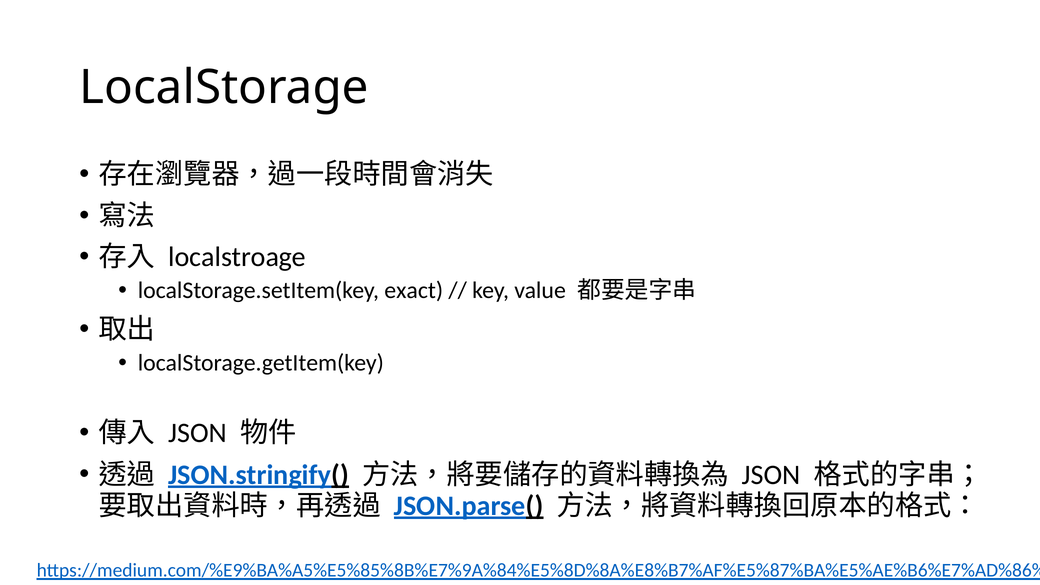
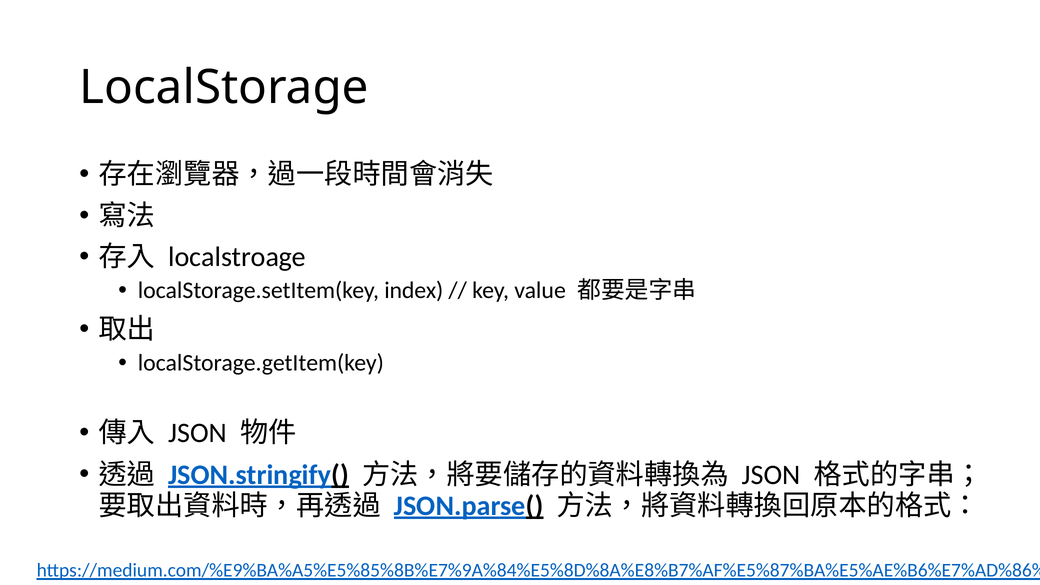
exact: exact -> index (414, 291)
